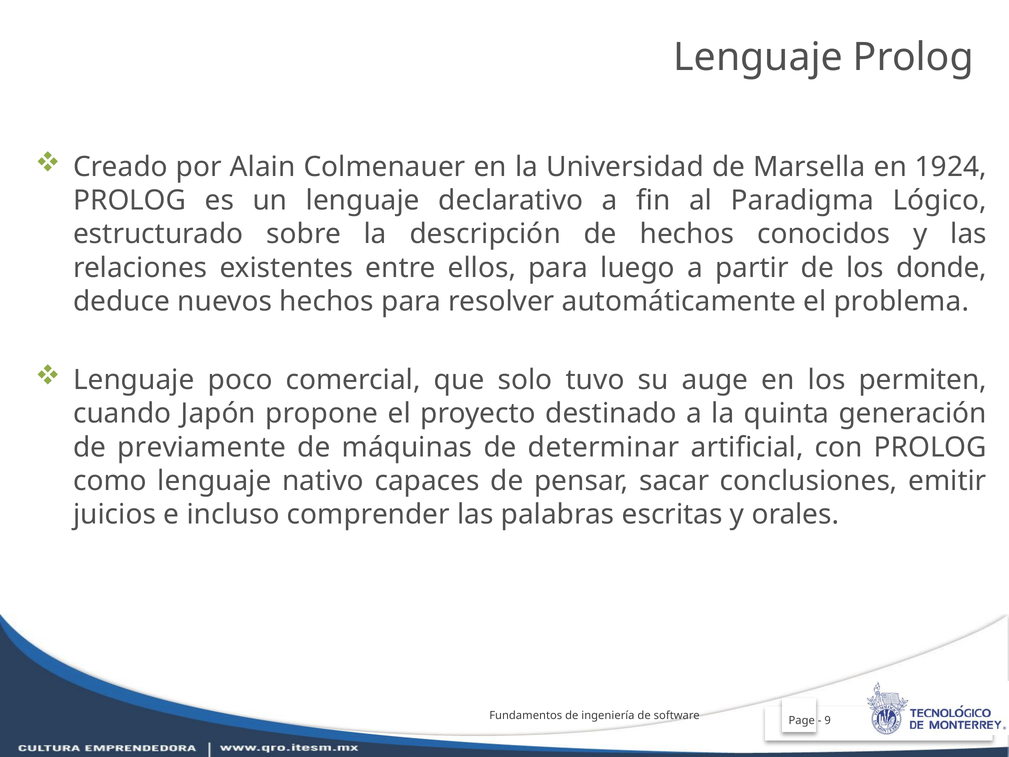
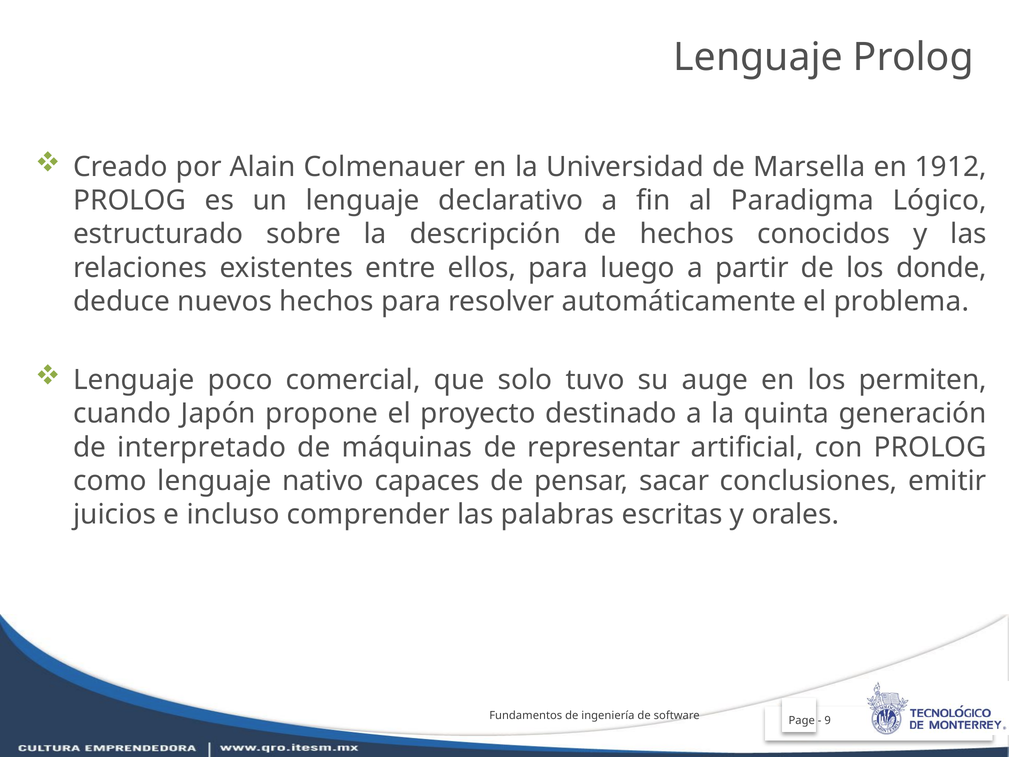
1924: 1924 -> 1912 (951, 167)
previamente: previamente -> interpretado (202, 447)
determinar: determinar -> representar (604, 447)
